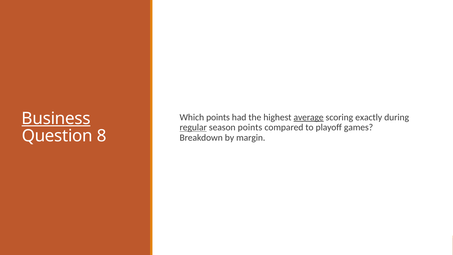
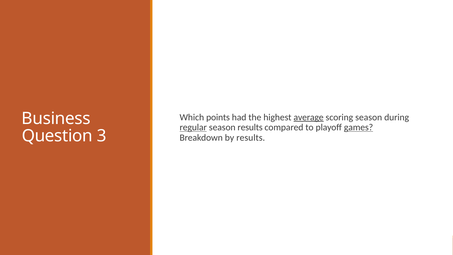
scoring exactly: exactly -> season (369, 117)
Business underline: present -> none (56, 118)
season points: points -> results (250, 127)
games underline: none -> present (359, 127)
8: 8 -> 3 (102, 136)
by margin: margin -> results (251, 138)
